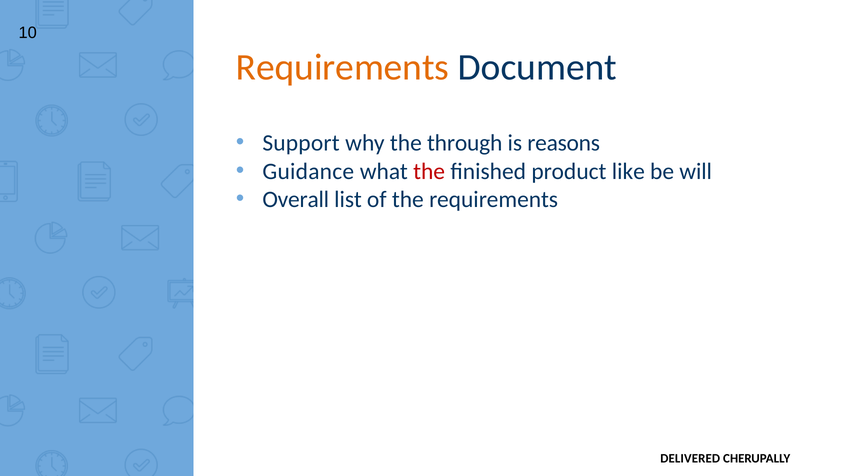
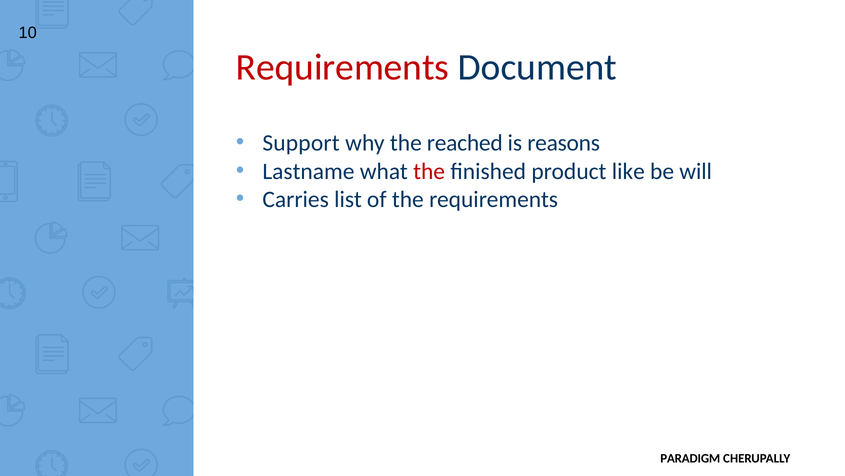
Requirements colour: orange -> red (343, 67)
through: through -> reached (465, 143)
Guidance: Guidance -> Lastname (308, 171)
Overall: Overall -> Carries (296, 199)
DELIVERED: DELIVERED -> PARADIGM (690, 458)
